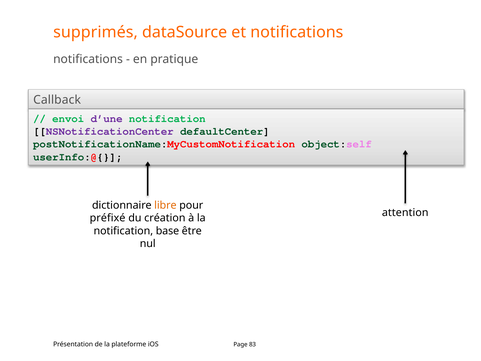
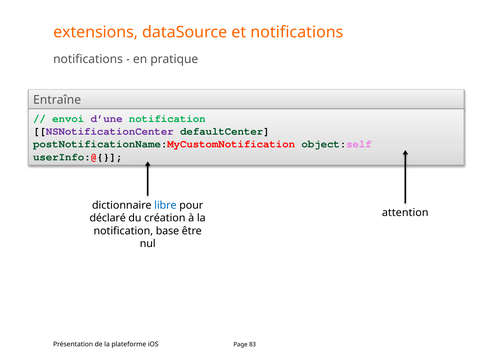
supprimés: supprimés -> extensions (96, 32)
Callback: Callback -> Entraîne (57, 100)
libre colour: orange -> blue (165, 205)
préfixé: préfixé -> déclaré (108, 218)
